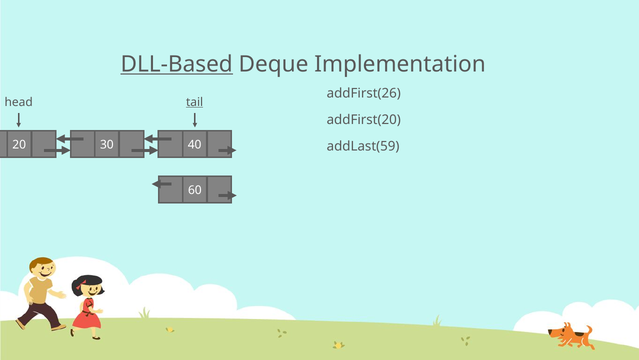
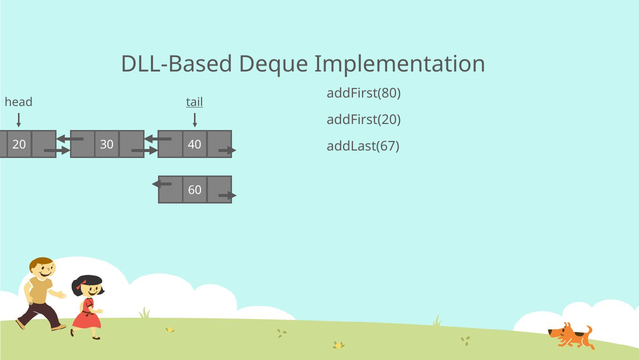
DLL-Based underline: present -> none (177, 64)
addFirst(26: addFirst(26 -> addFirst(80 (364, 93)
addLast(59: addLast(59 -> addLast(67 (363, 146)
